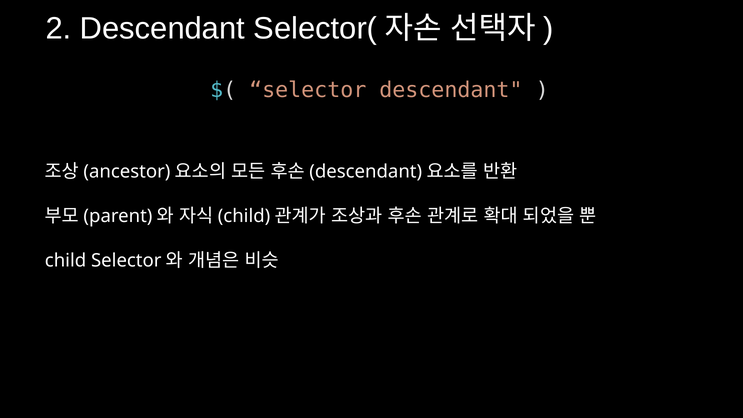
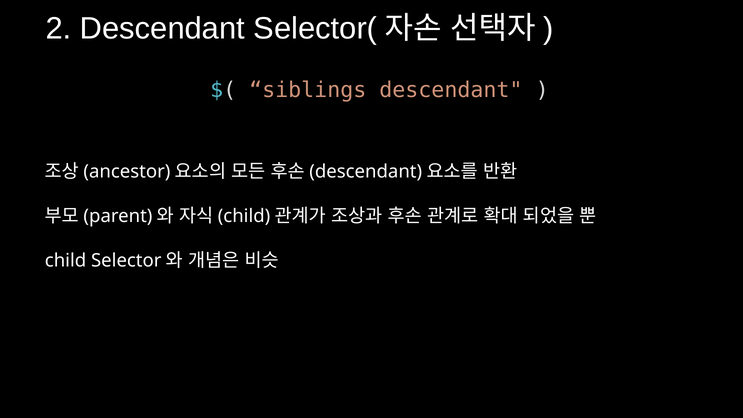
selector: selector -> siblings (308, 90)
